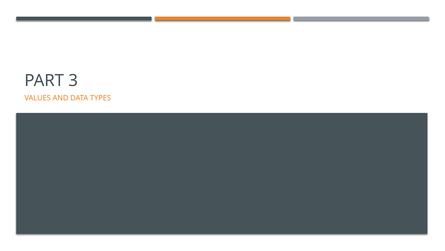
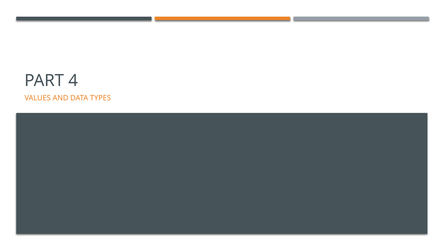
3: 3 -> 4 (73, 81)
